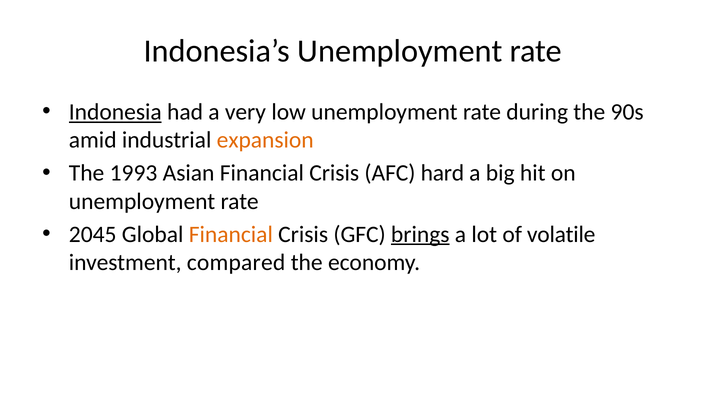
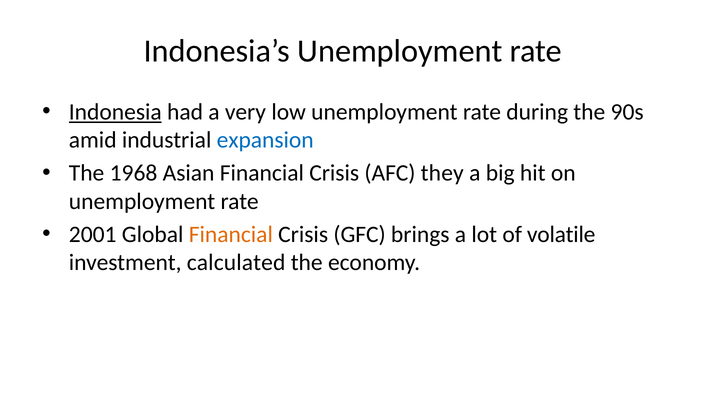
expansion colour: orange -> blue (265, 140)
1993: 1993 -> 1968 (134, 173)
hard: hard -> they (442, 173)
2045: 2045 -> 2001 (93, 234)
brings underline: present -> none (420, 234)
compared: compared -> calculated (236, 263)
